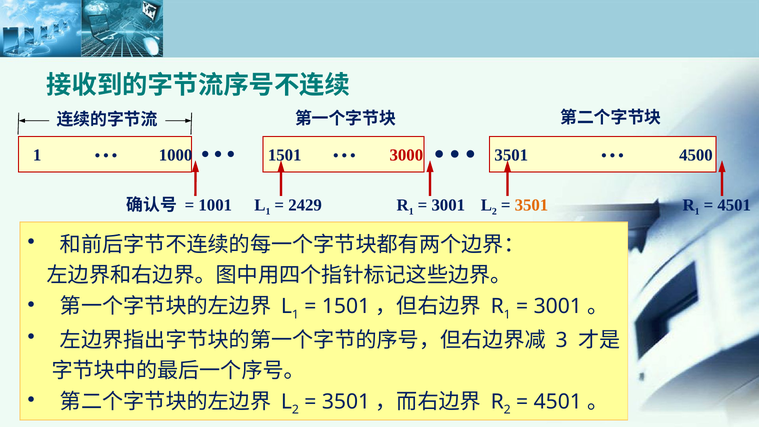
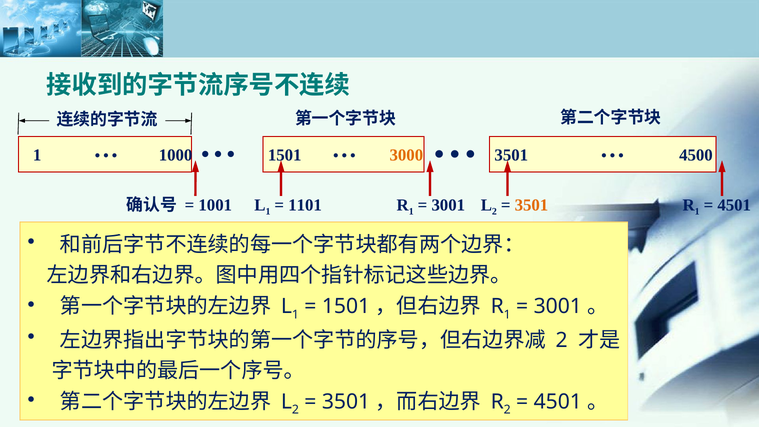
3000 colour: red -> orange (406, 155)
2429: 2429 -> 1101 (305, 205)
3: 3 -> 2 (562, 340)
